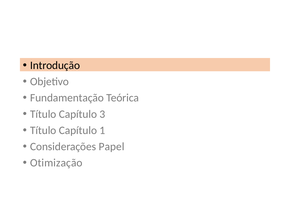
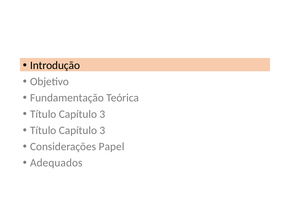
1: 1 -> 3 (102, 130)
Otimização: Otimização -> Adequados (56, 162)
